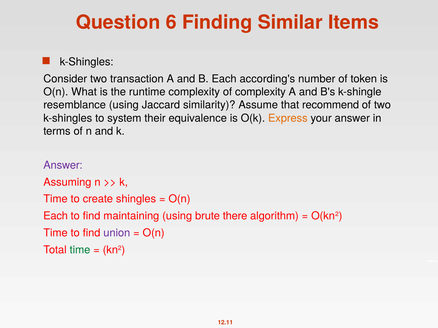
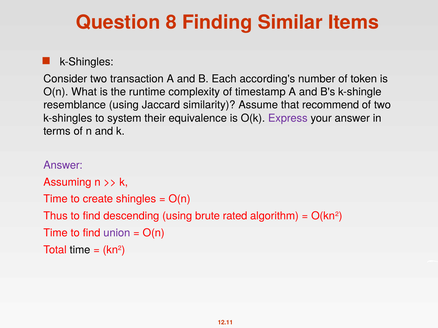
6: 6 -> 8 (171, 22)
of complexity: complexity -> timestamp (260, 92)
Express colour: orange -> purple (288, 118)
Each: Each -> Thus (56, 216)
maintaining: maintaining -> descending (131, 216)
there: there -> rated (235, 216)
time colour: green -> black (80, 250)
